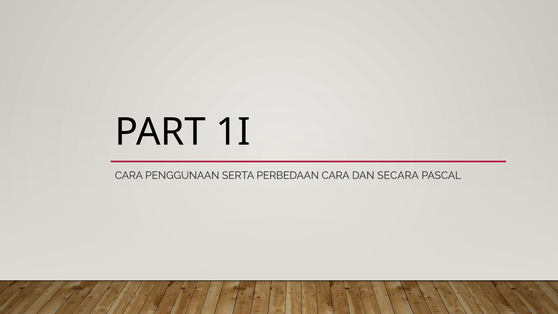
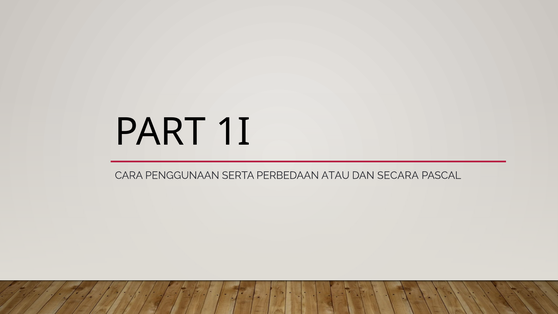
PERBEDAAN CARA: CARA -> ATAU (335, 175)
